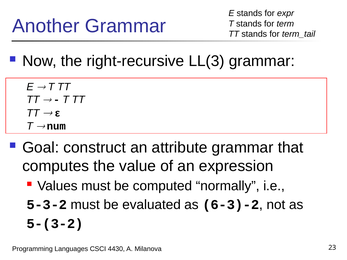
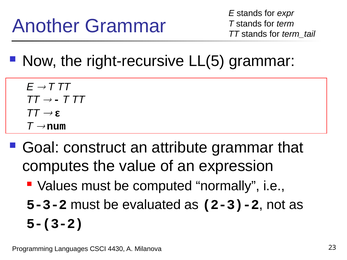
LL(3: LL(3 -> LL(5 (207, 61)
6-3)-2: 6-3)-2 -> 2-3)-2 (231, 205)
